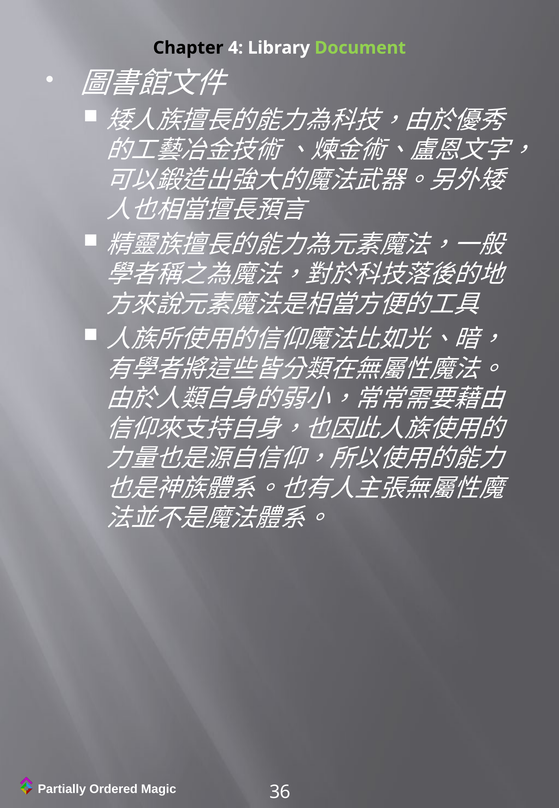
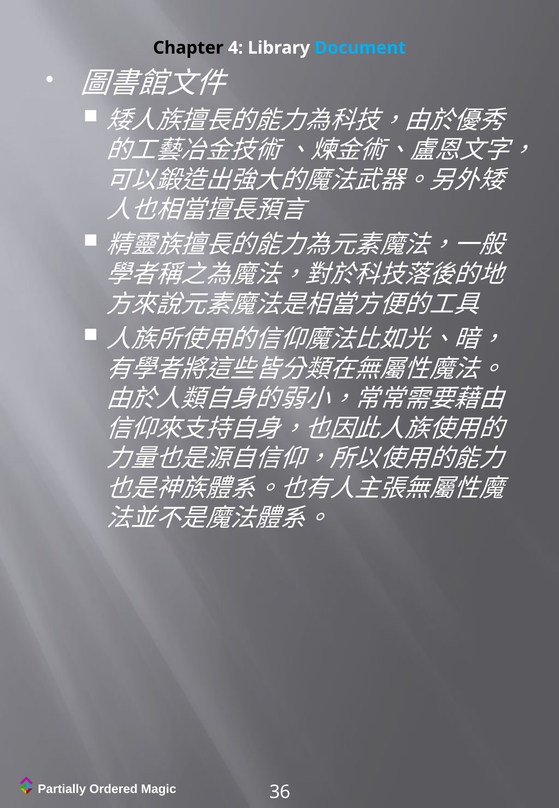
Document colour: light green -> light blue (360, 48)
